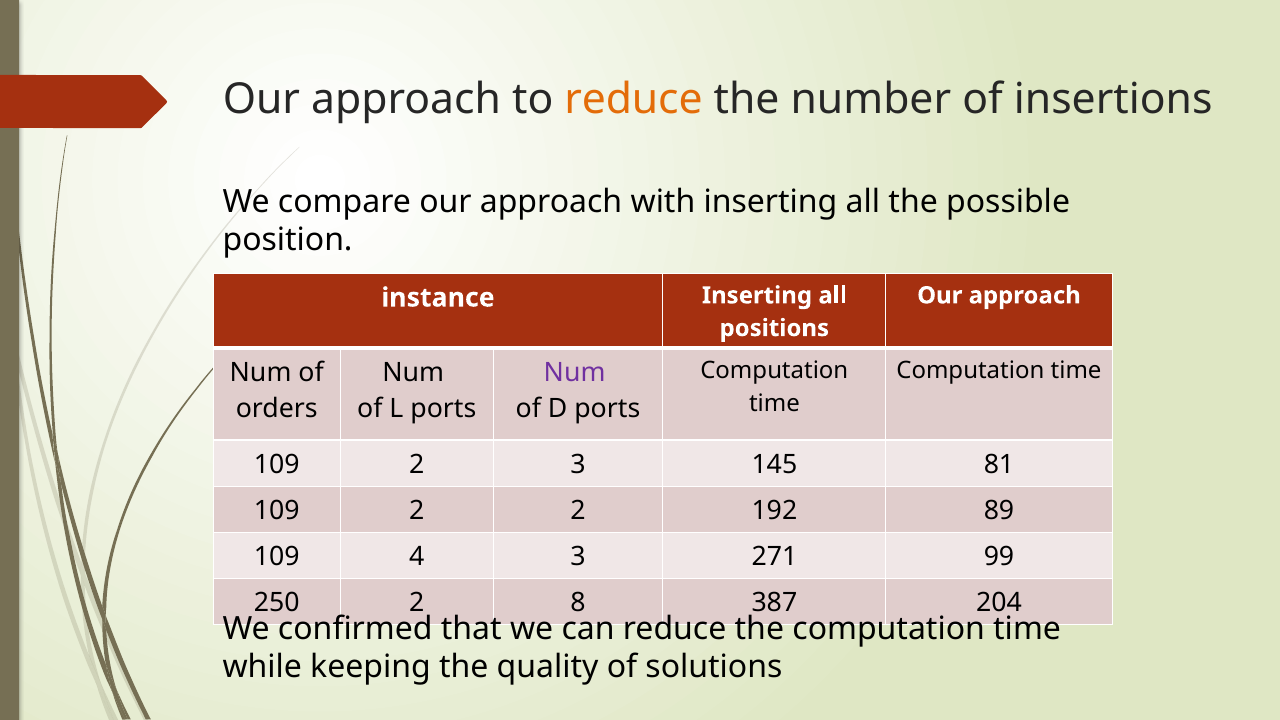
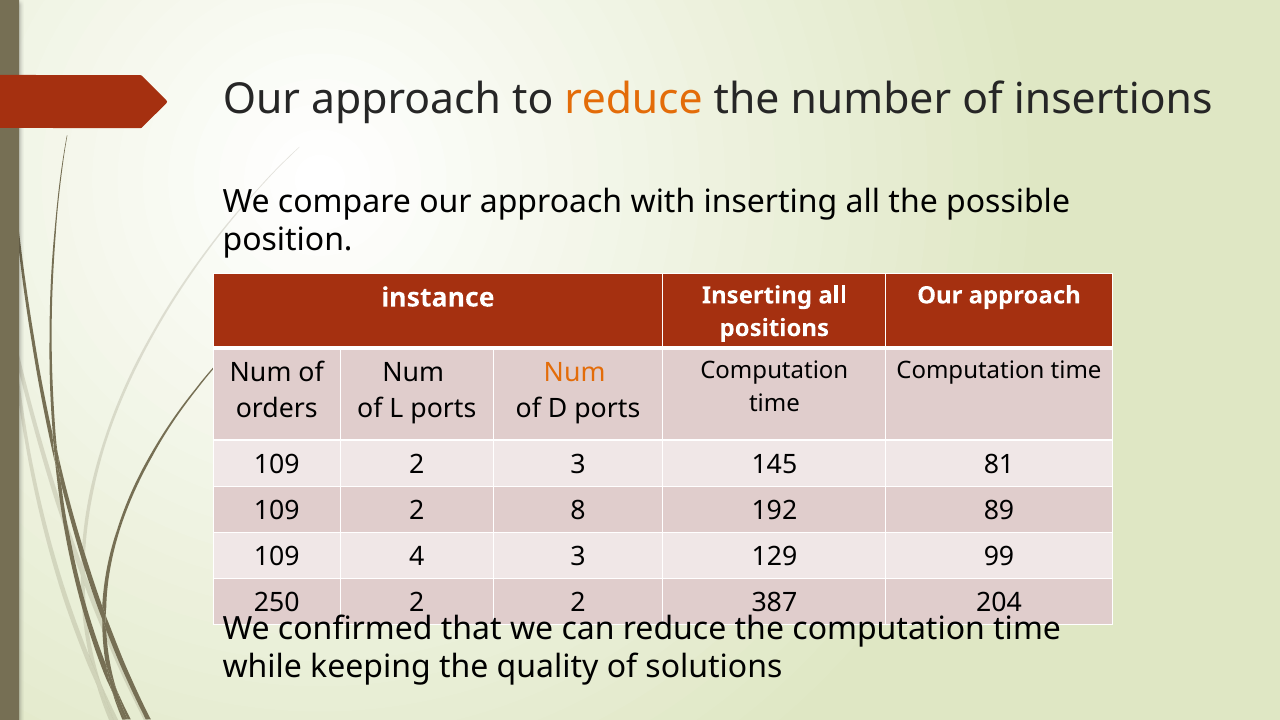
Num colour: purple -> orange (575, 373)
2 2: 2 -> 8 (578, 511)
271: 271 -> 129 (774, 557)
2 8: 8 -> 2 (578, 603)
